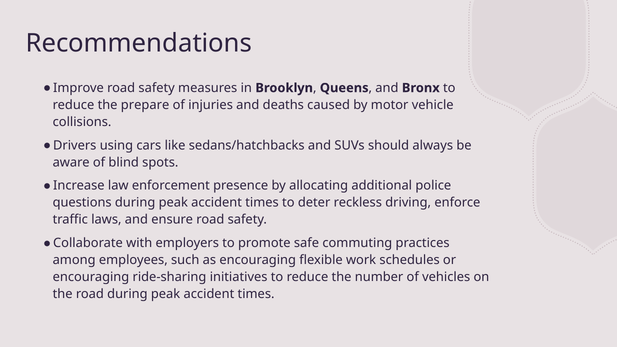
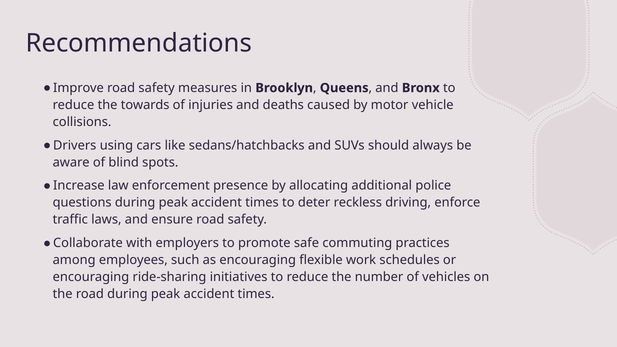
prepare: prepare -> towards (145, 105)
